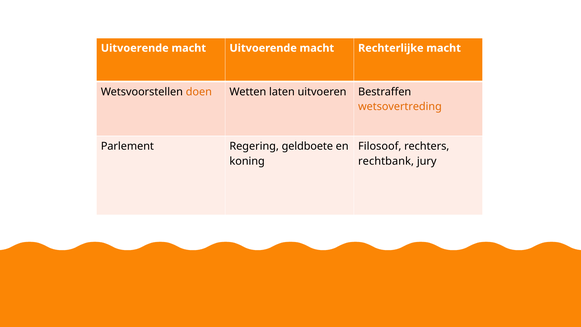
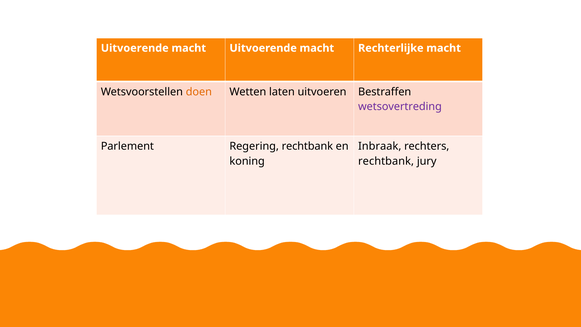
wetsovertreding colour: orange -> purple (400, 107)
Regering geldboete: geldboete -> rechtbank (307, 146)
Filosoof: Filosoof -> Inbraak (380, 146)
